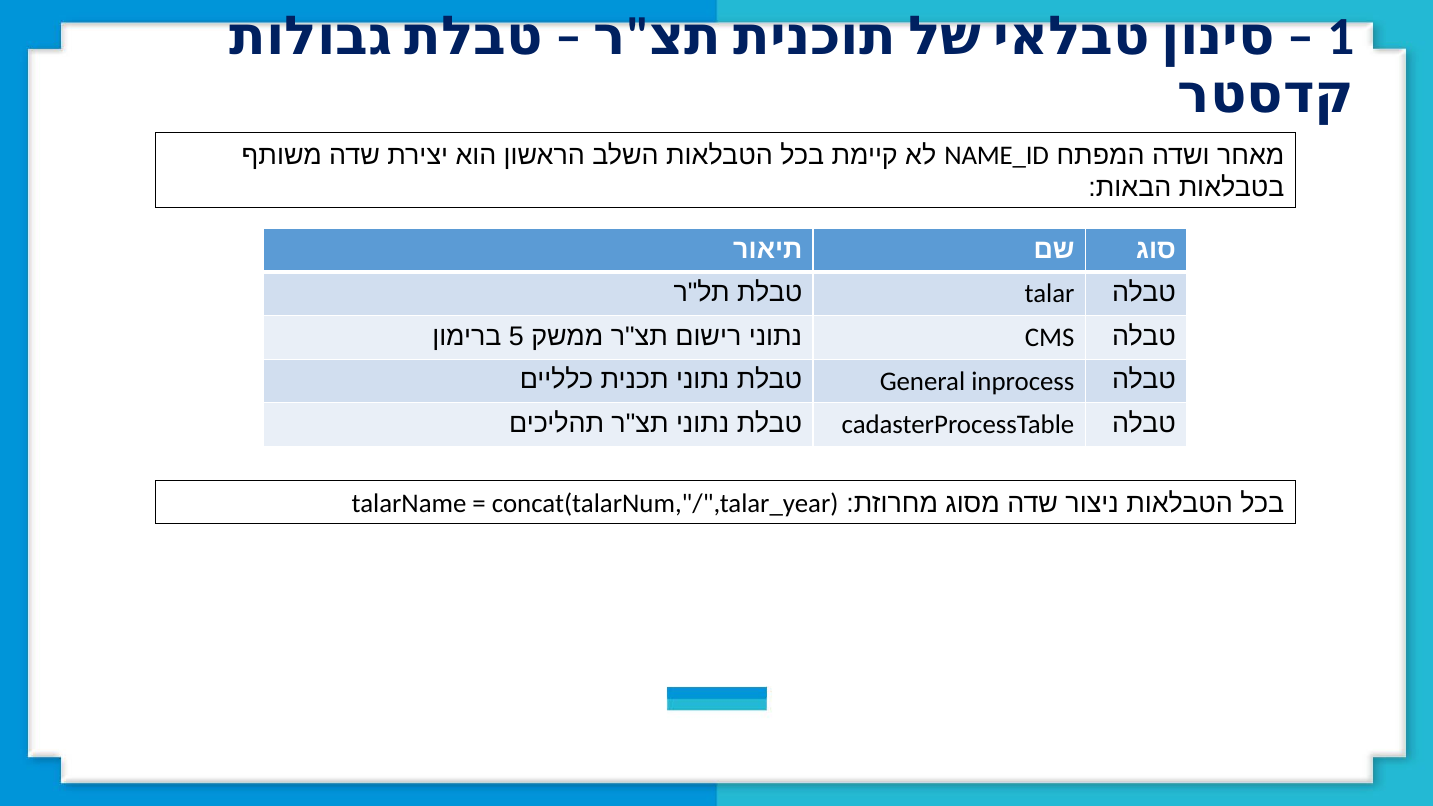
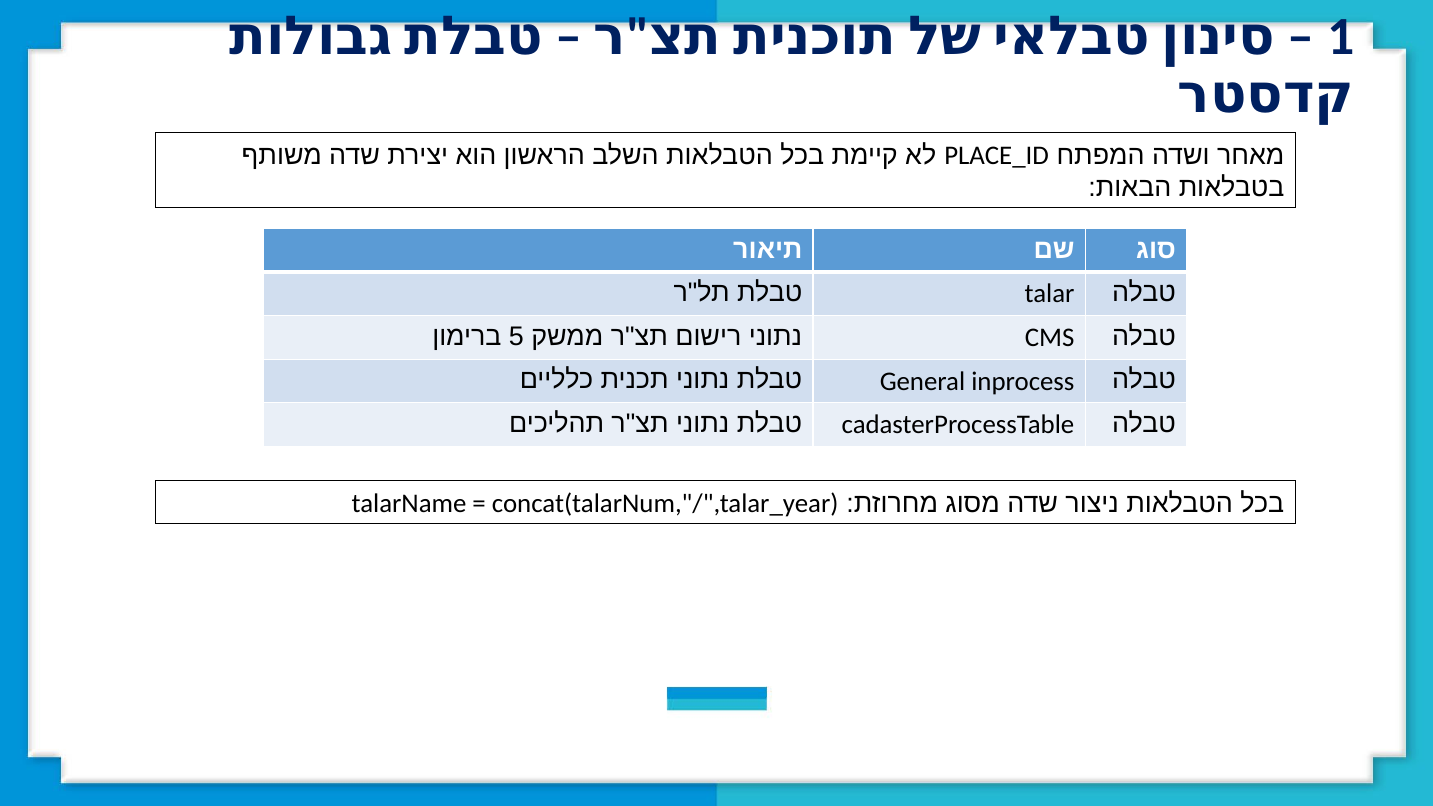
NAME_ID: NAME_ID -> PLACE_ID (997, 156)
